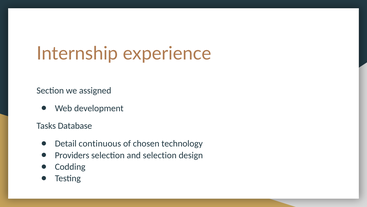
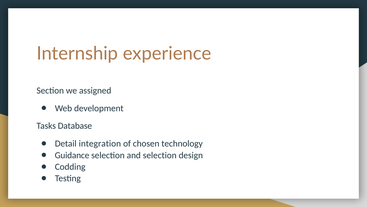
continuous: continuous -> integration (100, 143)
Providers: Providers -> Guidance (72, 155)
